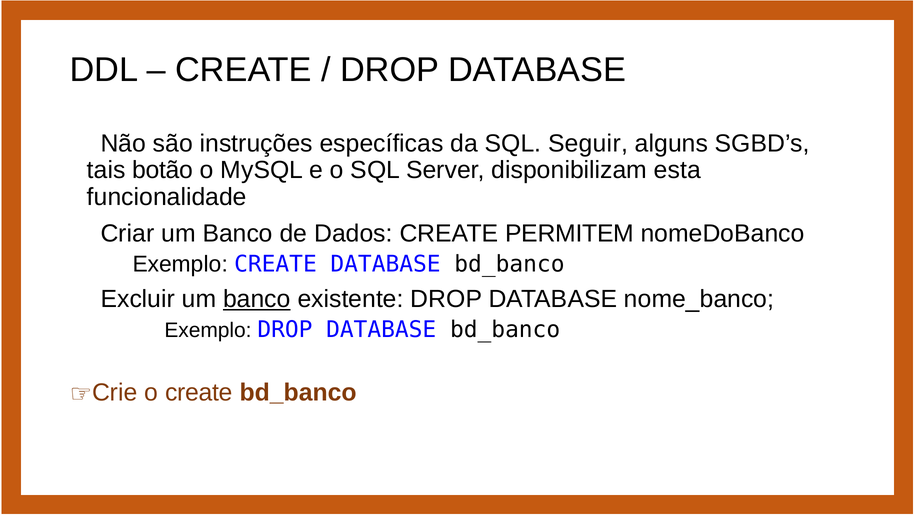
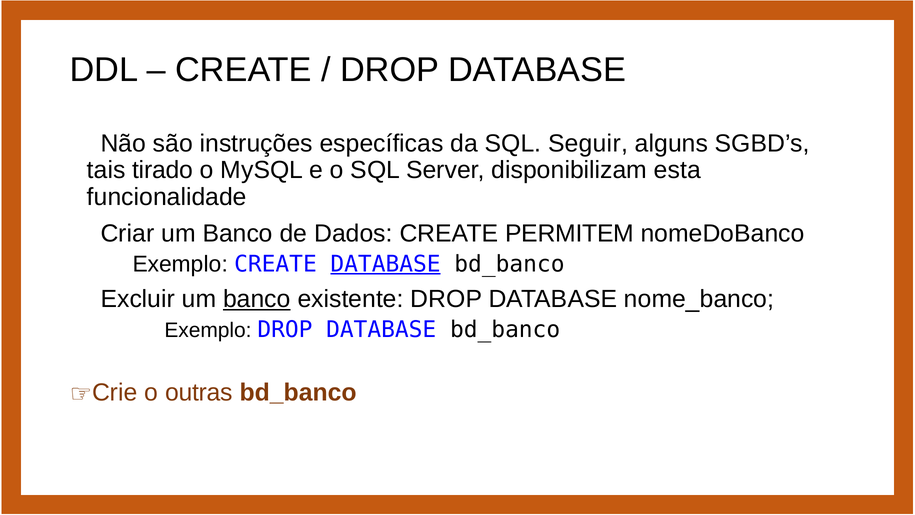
botão: botão -> tirado (163, 170)
DATABASE underline: none -> present (386, 264)
o create: create -> outras (199, 392)
